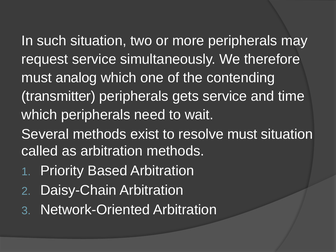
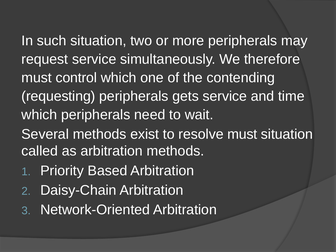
analog: analog -> control (76, 78)
transmitter: transmitter -> requesting (58, 96)
